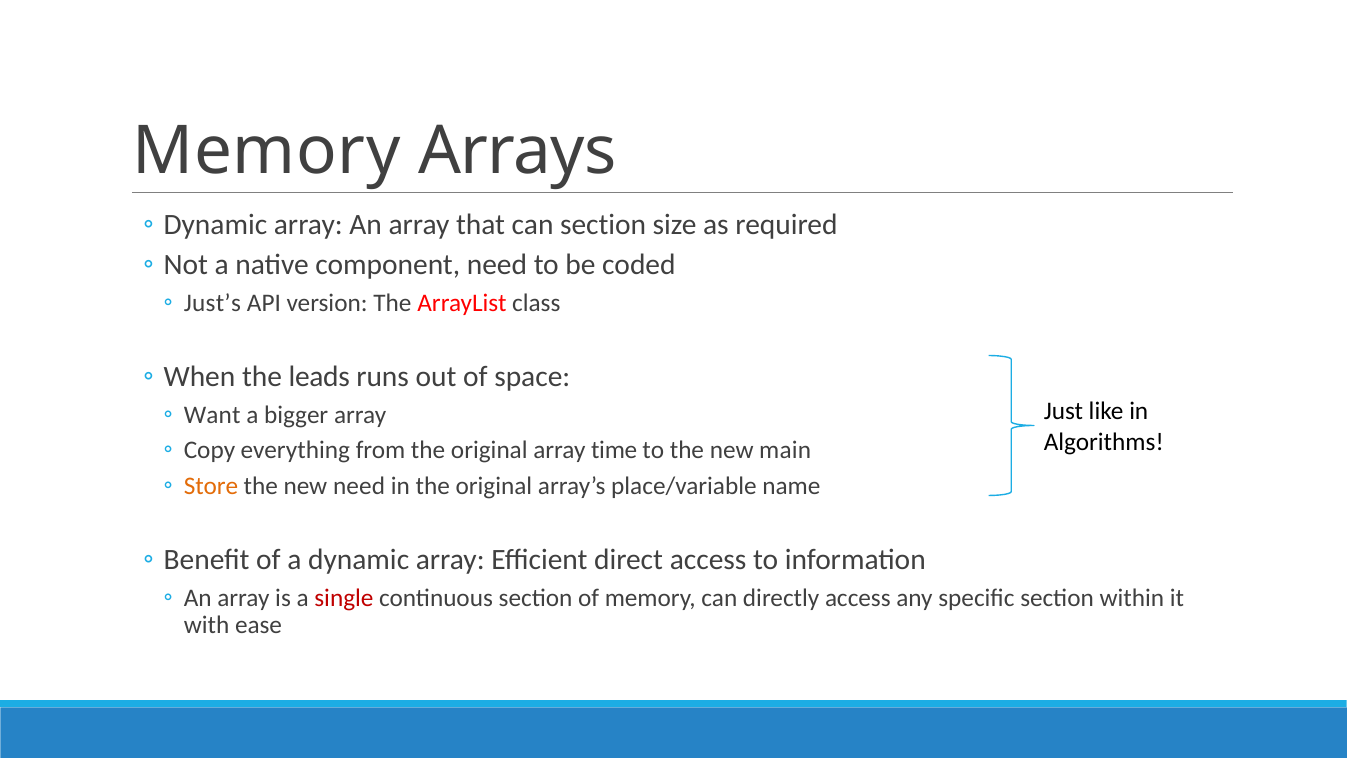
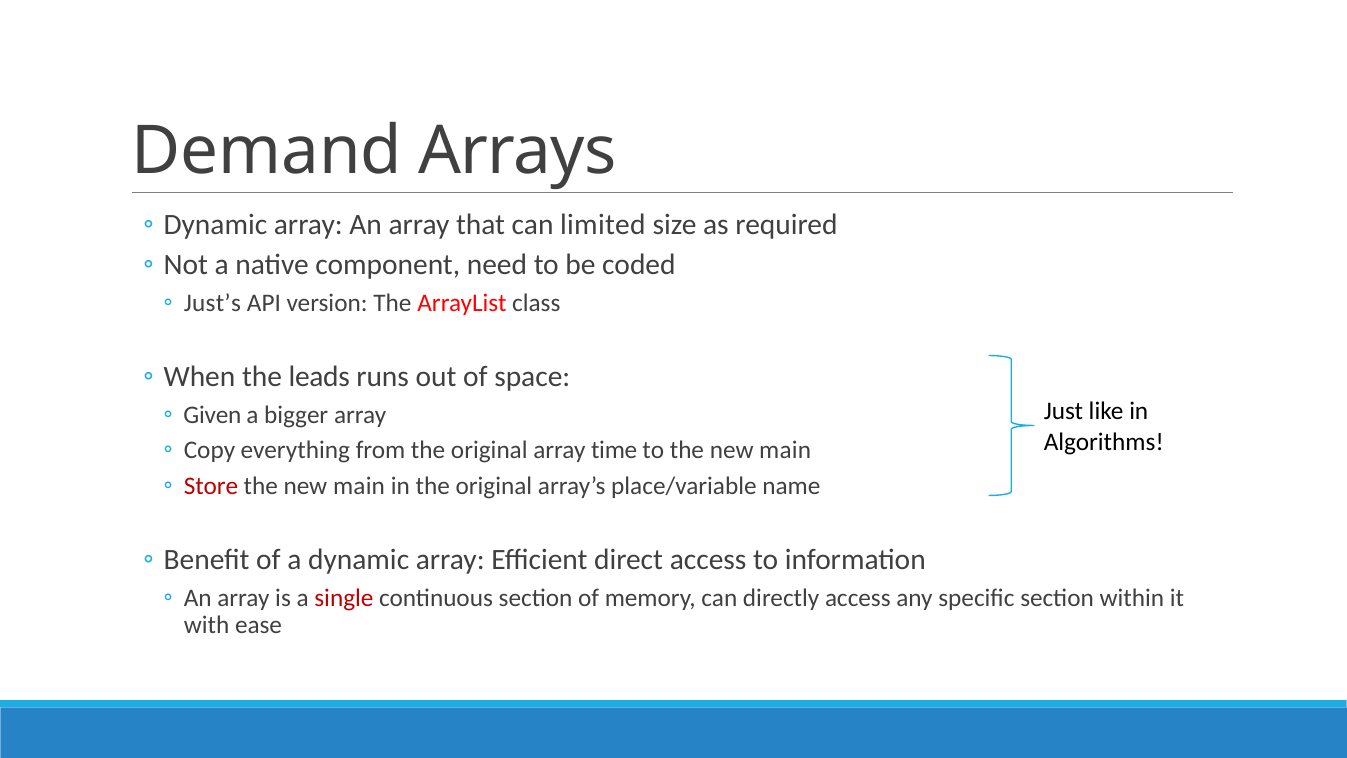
Memory: Memory -> Demand (267, 151)
can section: section -> limited (603, 225)
Want: Want -> Given (212, 415)
Store colour: orange -> red (211, 486)
need: need -> main (359, 486)
